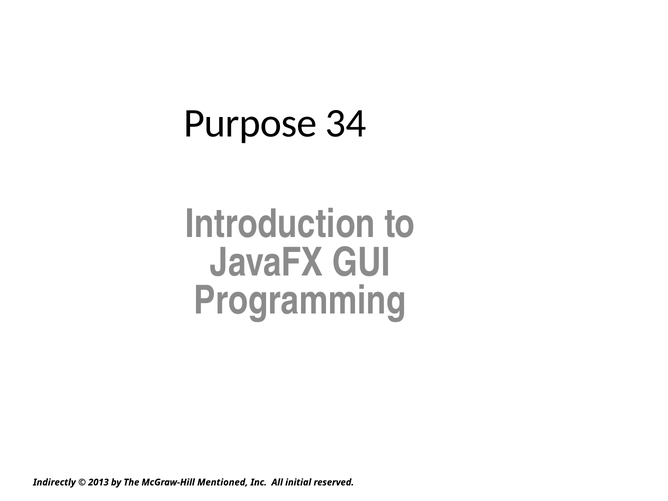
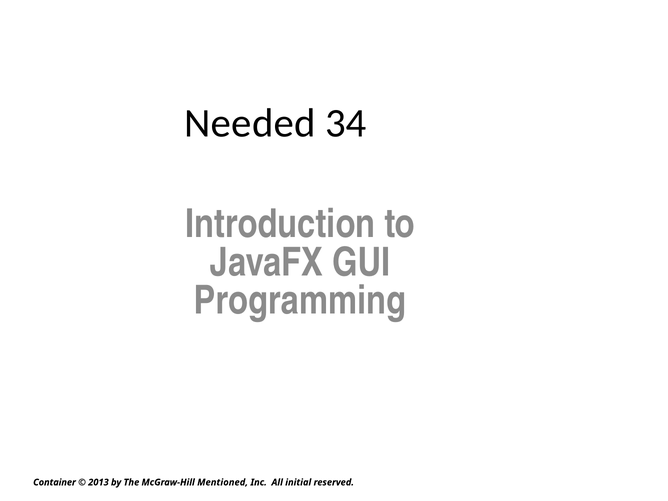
Purpose: Purpose -> Needed (250, 123)
Indirectly: Indirectly -> Container (54, 482)
